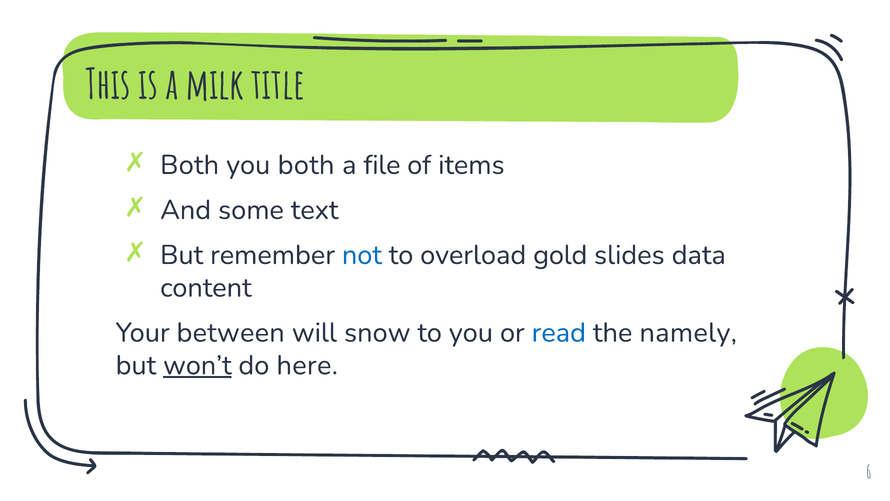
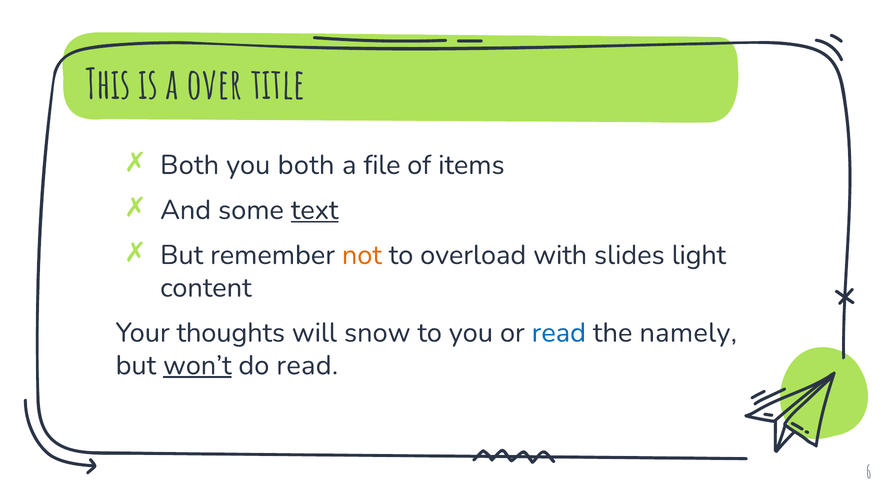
milk: milk -> over (215, 86)
text underline: none -> present (315, 210)
not colour: blue -> orange (362, 255)
gold: gold -> with (560, 255)
data: data -> light (699, 255)
between: between -> thoughts (231, 332)
do here: here -> read (307, 365)
